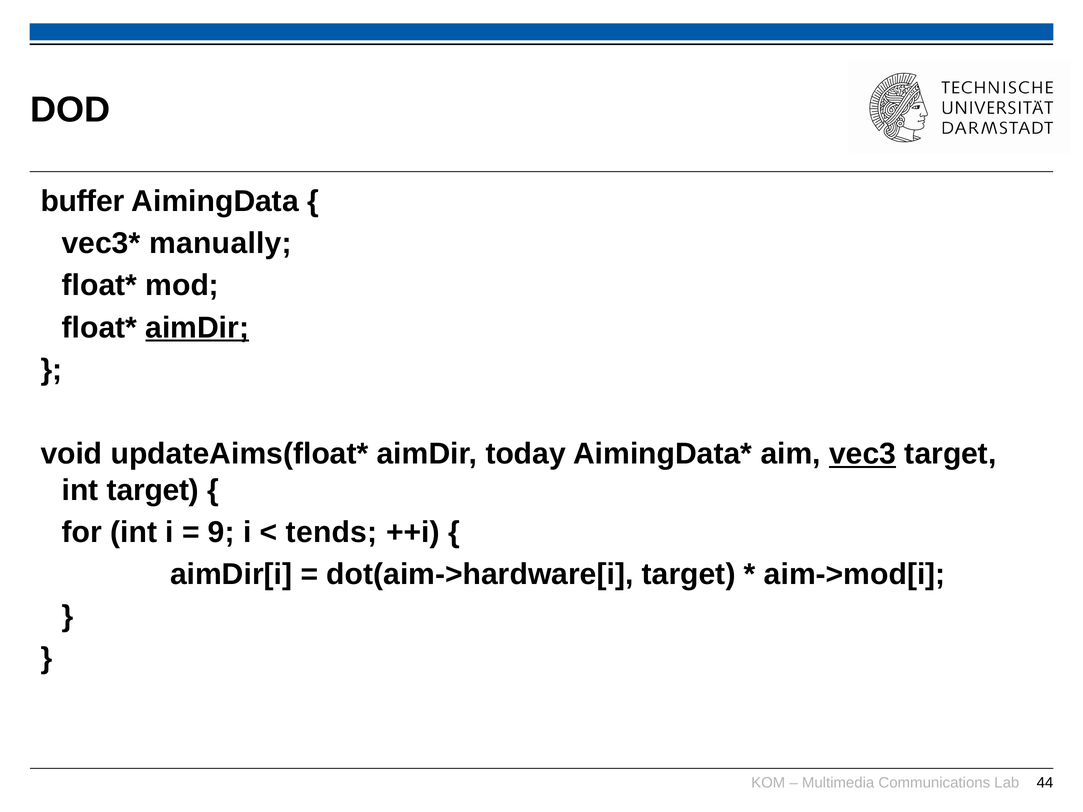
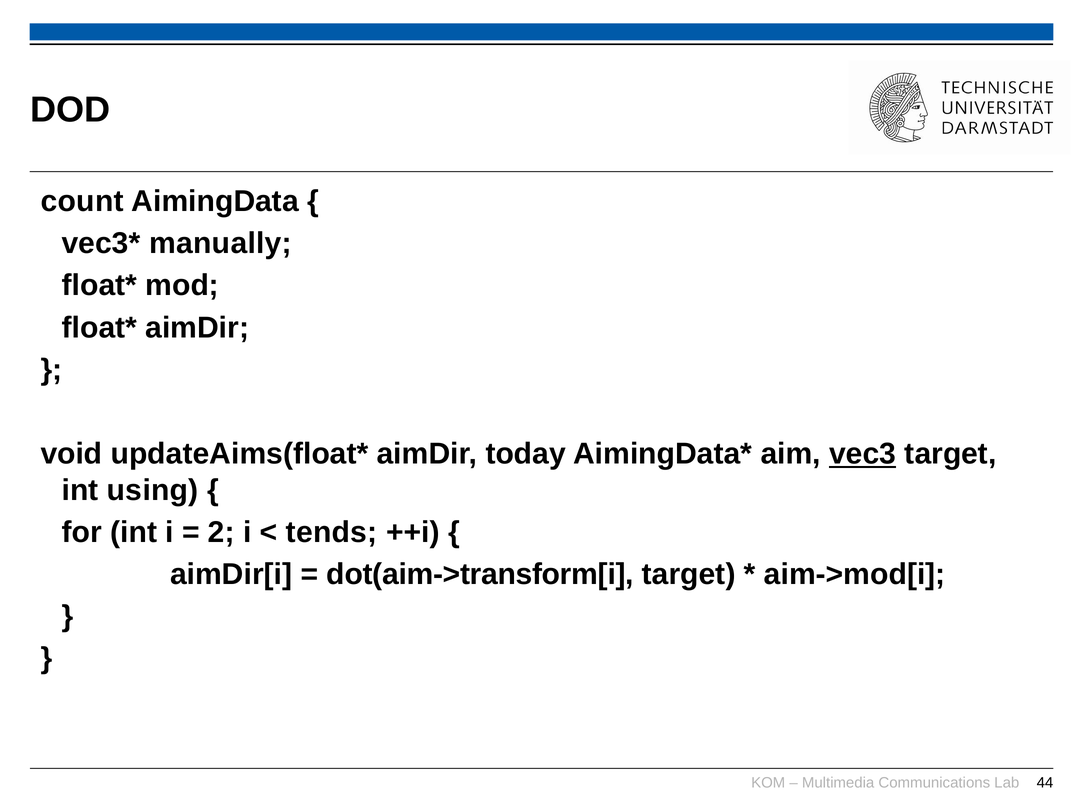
buffer: buffer -> count (82, 201)
aimDir underline: present -> none (197, 328)
int target: target -> using (153, 490)
9: 9 -> 2 (221, 532)
dot(aim->hardware[i: dot(aim->hardware[i -> dot(aim->transform[i (480, 575)
